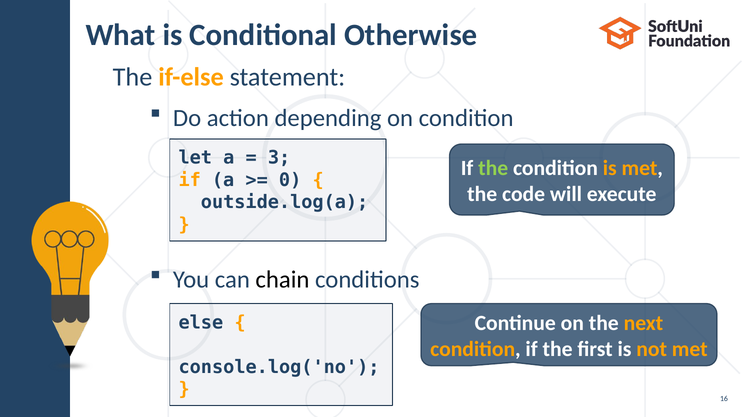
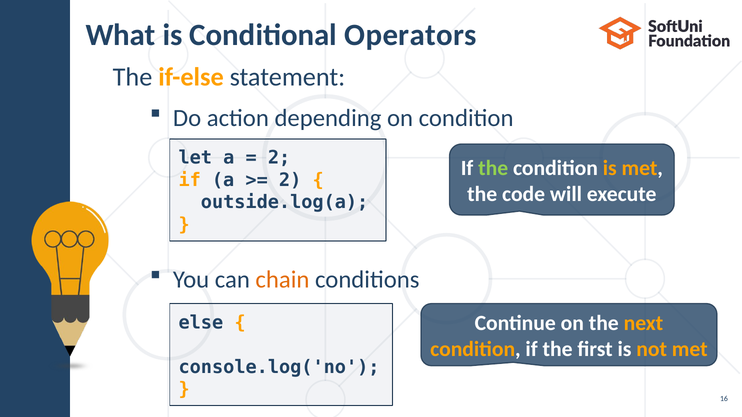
Otherwise: Otherwise -> Operators (411, 35)
3: 3 -> 2 (279, 158)
0: 0 -> 2 (290, 180)
chain colour: black -> orange (282, 280)
